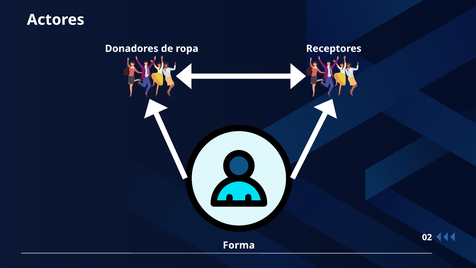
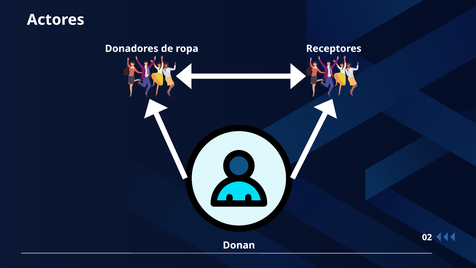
Forma: Forma -> Donan (239, 245)
